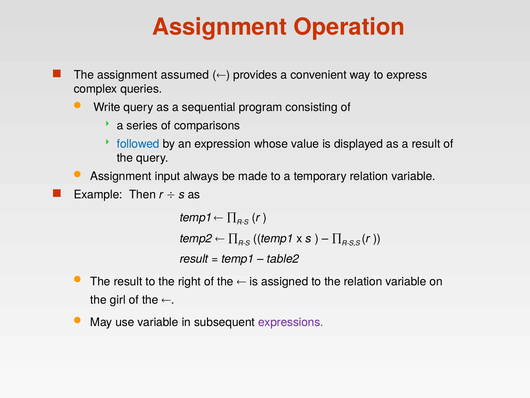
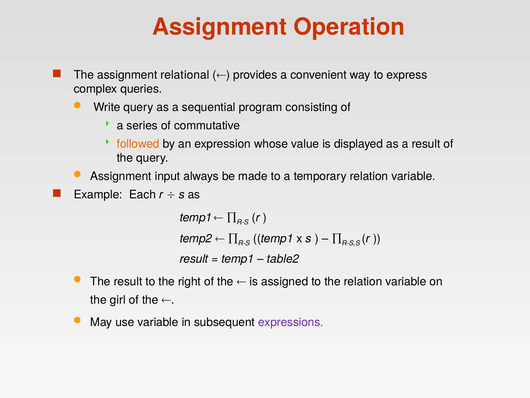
assumed: assumed -> relational (185, 75)
comparisons: comparisons -> commutative (207, 125)
followed colour: blue -> orange (138, 144)
Then: Then -> Each (142, 194)
